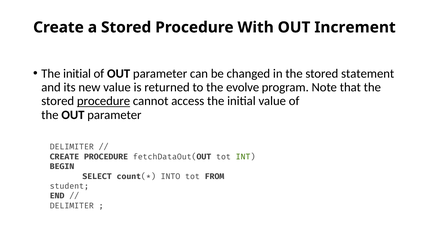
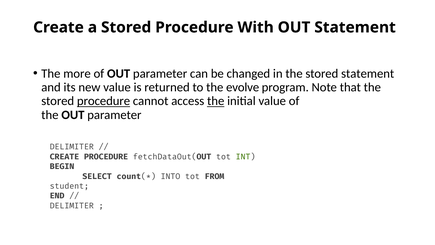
OUT Increment: Increment -> Statement (355, 27)
initial: initial -> more (77, 74)
the underline: none -> present (216, 101)
